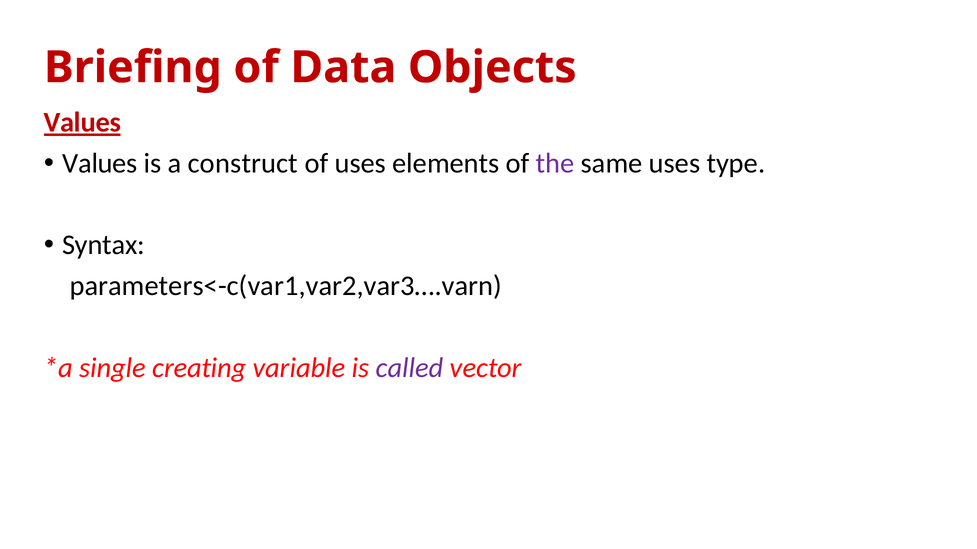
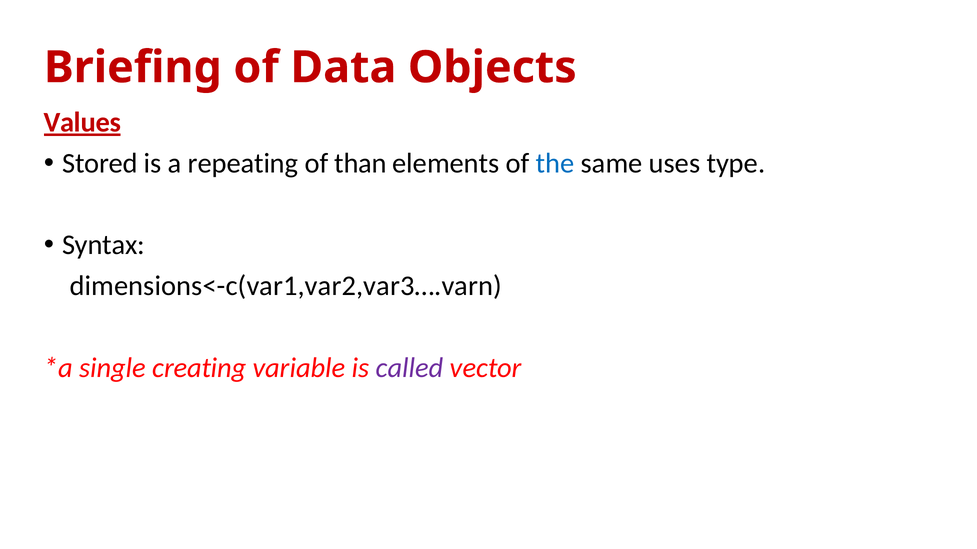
Values: Values -> Stored (100, 164)
construct: construct -> repeating (243, 164)
of uses: uses -> than (360, 164)
the colour: purple -> blue (555, 164)
parameters<-c(var1,var2,var3….varn: parameters<-c(var1,var2,var3….varn -> dimensions<-c(var1,var2,var3….varn (286, 286)
